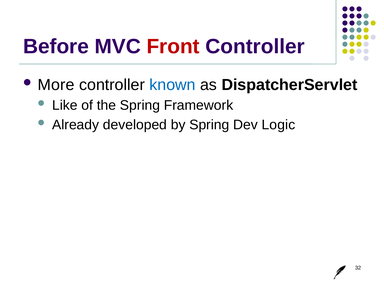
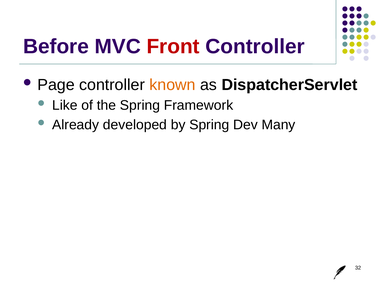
More: More -> Page (56, 85)
known colour: blue -> orange (172, 85)
Logic: Logic -> Many (278, 125)
